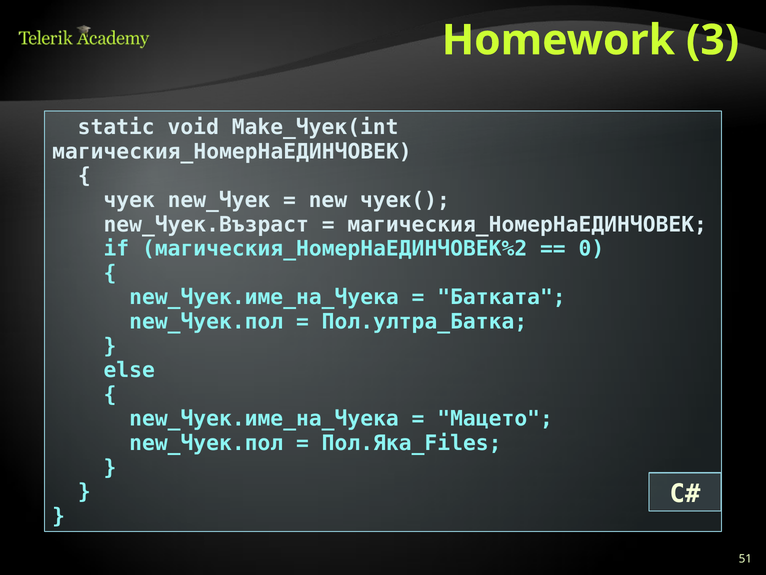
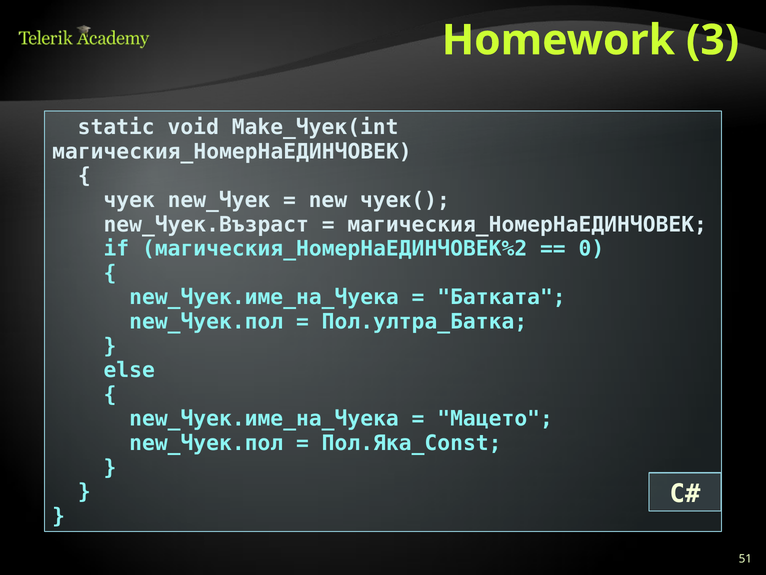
Пол.Яка_Files: Пол.Яка_Files -> Пол.Яка_Const (412, 443)
